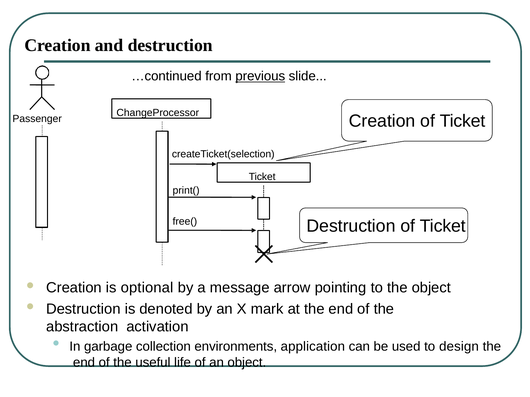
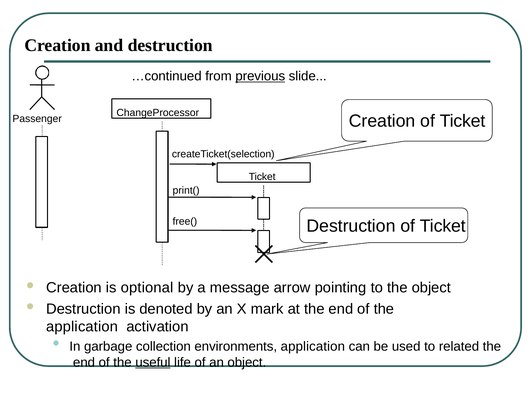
abstraction: abstraction -> application (82, 327)
design: design -> related (459, 347)
useful underline: none -> present (153, 363)
